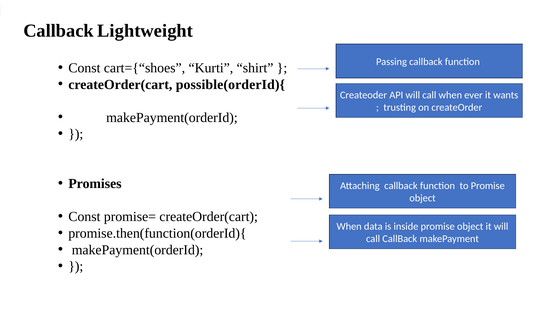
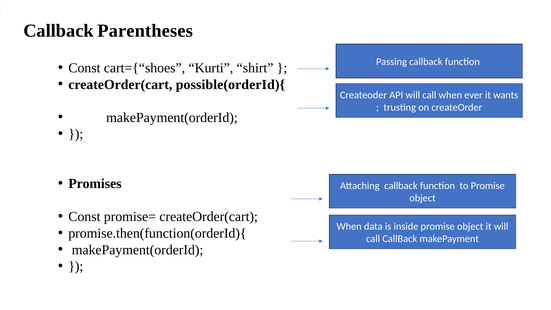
Lightweight: Lightweight -> Parentheses (145, 31)
